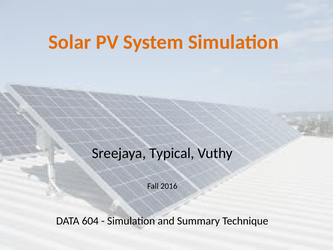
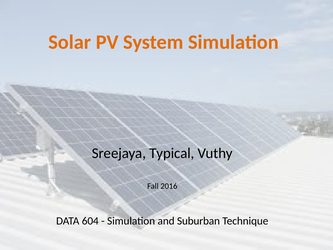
Summary: Summary -> Suburban (198, 221)
